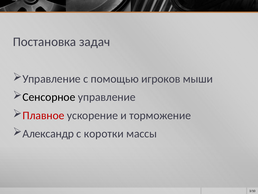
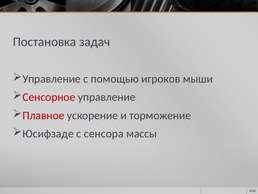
Сенсорное colour: black -> red (49, 97)
Александр: Александр -> Юсифзаде (48, 133)
коротки: коротки -> сенсора (104, 133)
